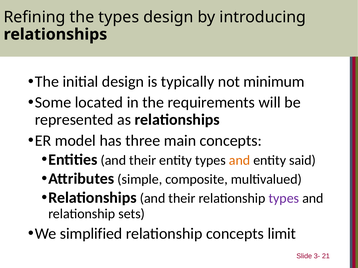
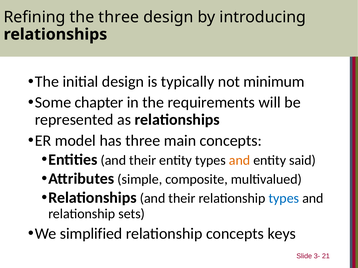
the types: types -> three (119, 17)
located: located -> chapter (99, 103)
types colour: purple -> blue (284, 199)
limit: limit -> keys (282, 234)
